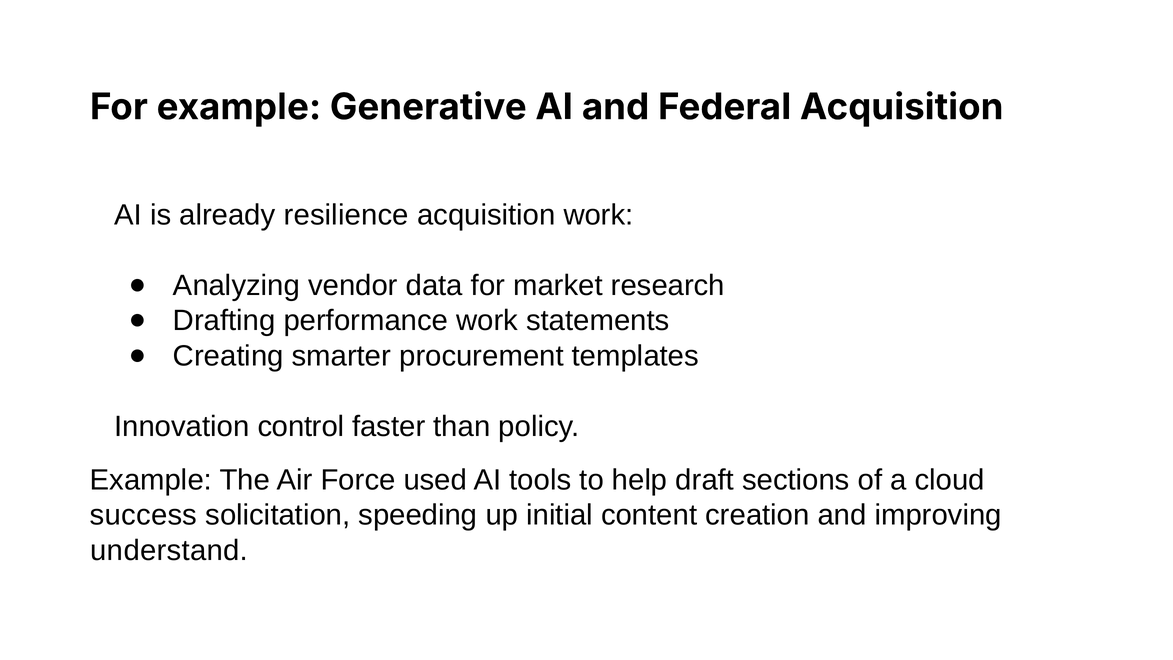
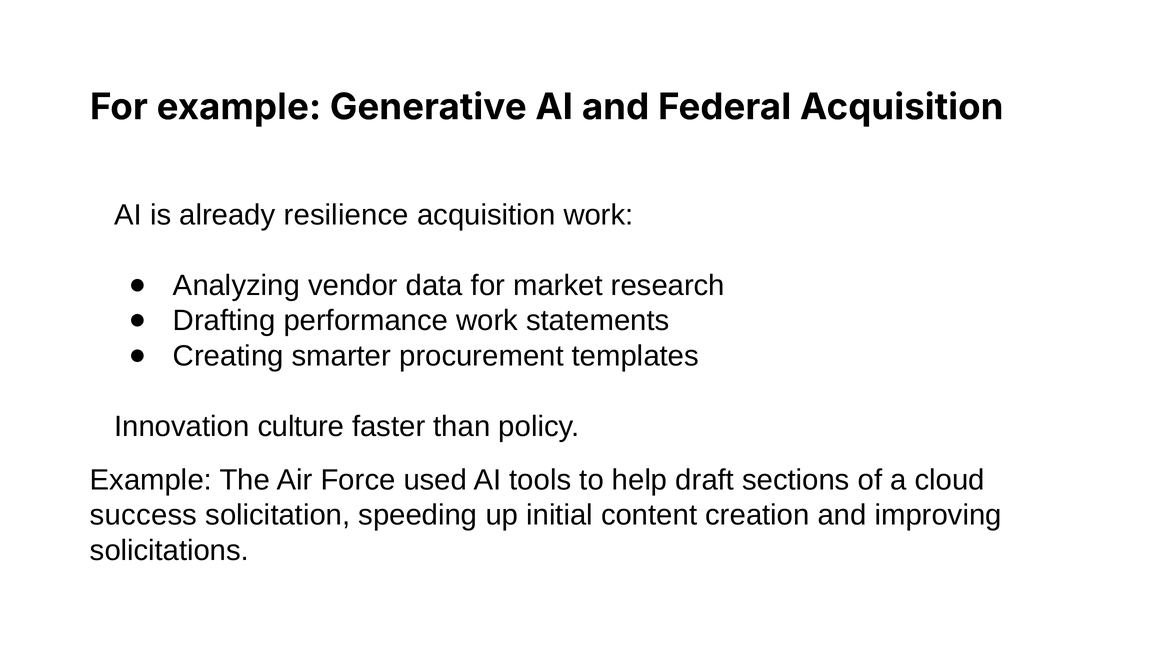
control: control -> culture (301, 426)
understand: understand -> solicitations (169, 550)
